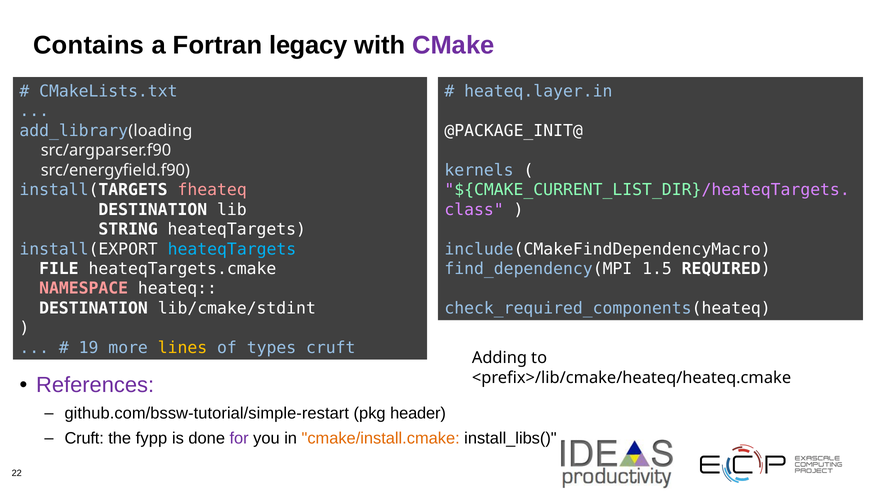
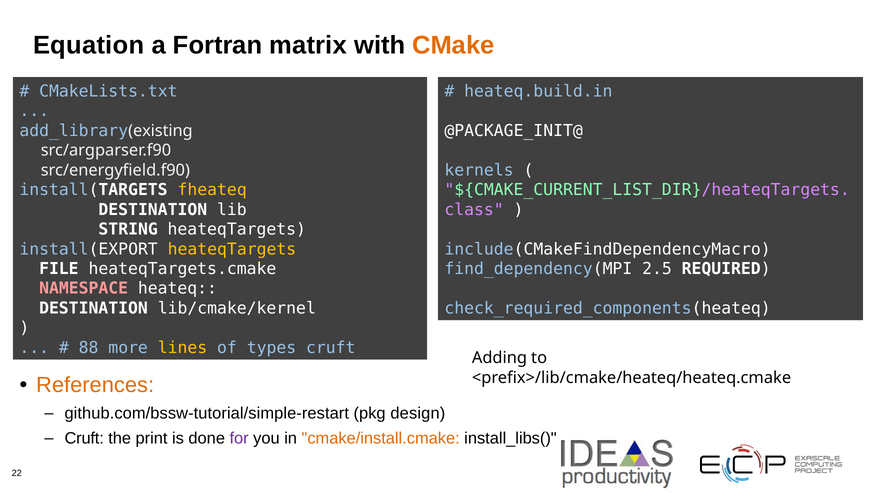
Contains: Contains -> Equation (89, 45)
legacy: legacy -> matrix (308, 45)
CMake colour: purple -> orange (453, 45)
heateq.layer.in: heateq.layer.in -> heateq.build.in (538, 91)
loading: loading -> existing (160, 131)
fheateq colour: pink -> yellow (212, 190)
heateqTargets colour: light blue -> yellow (232, 249)
1.5: 1.5 -> 2.5 (657, 269)
lib/cmake/stdint: lib/cmake/stdint -> lib/cmake/kernel (237, 308)
19: 19 -> 88 (89, 348)
References colour: purple -> orange (95, 385)
header: header -> design (418, 413)
fypp: fypp -> print (152, 438)
